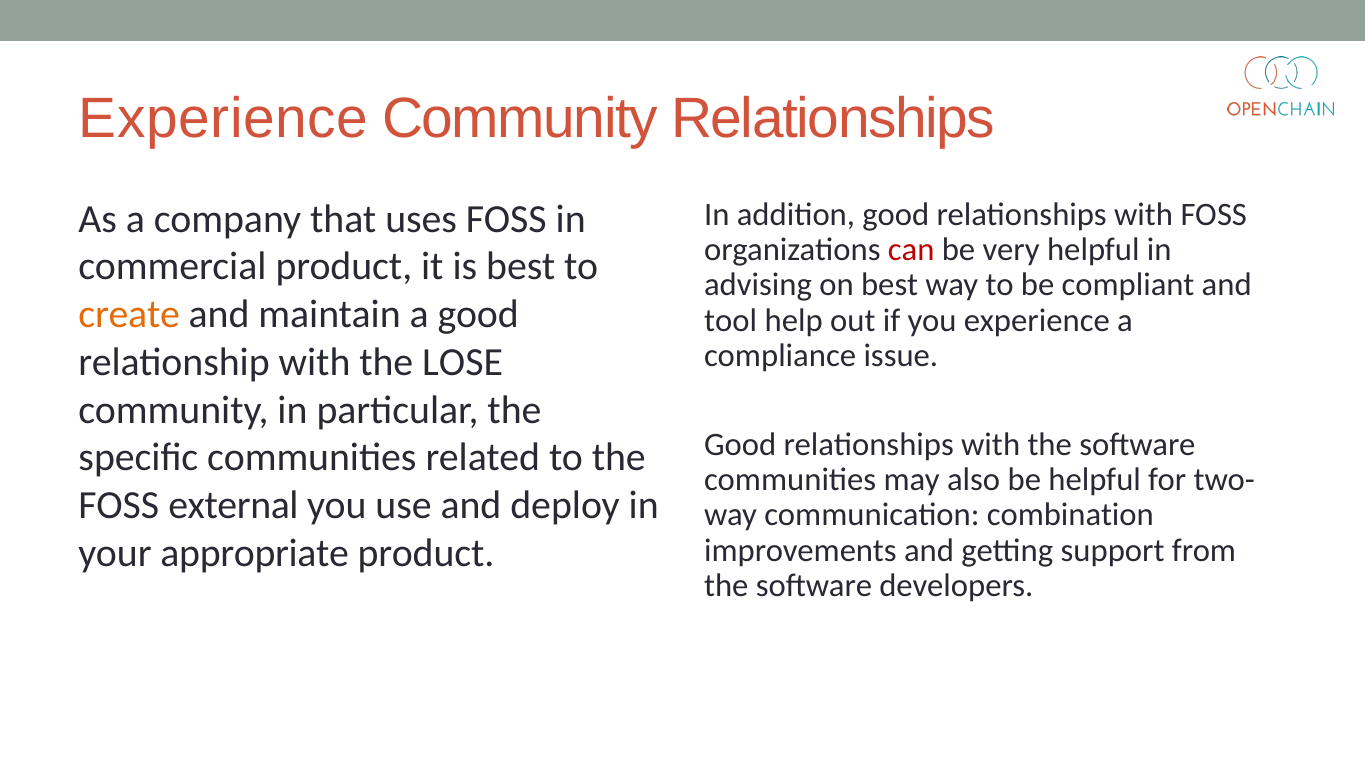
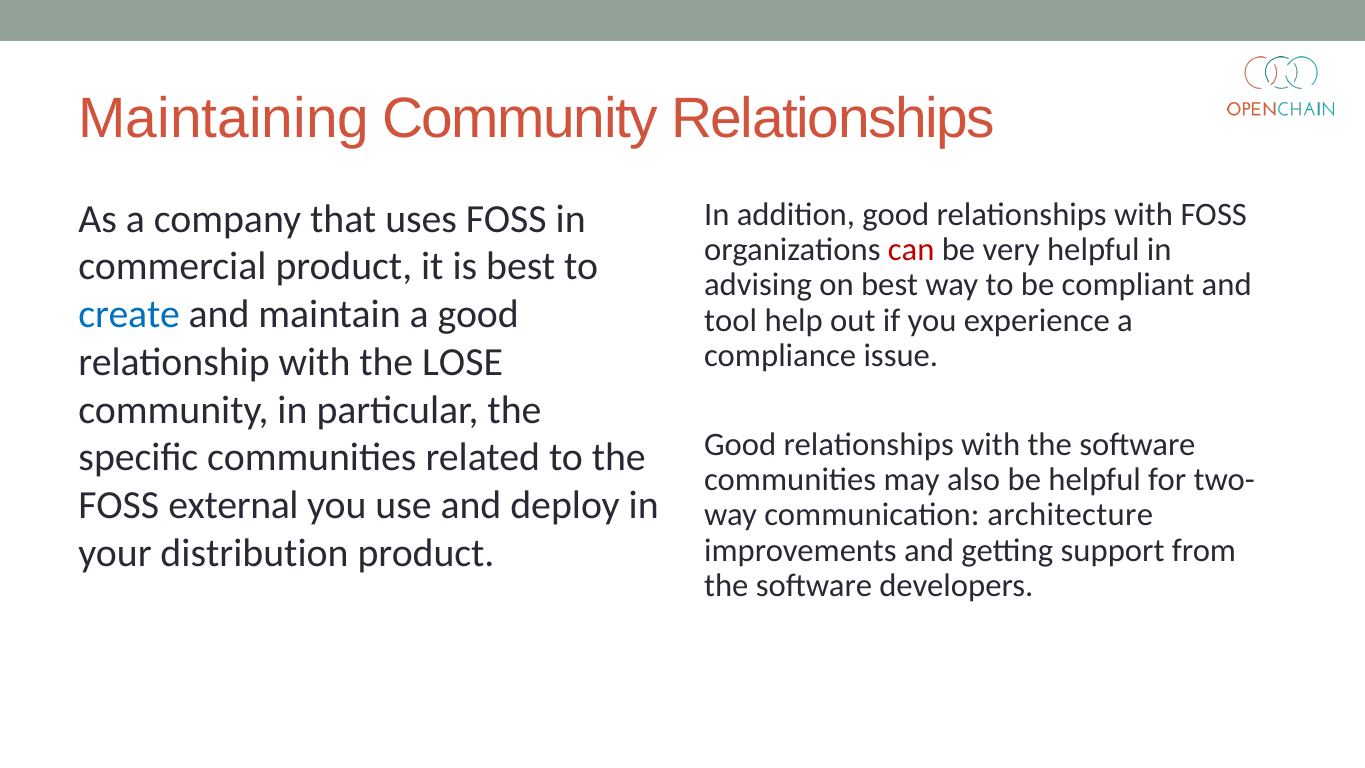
Experience: Experience -> Maintaining (224, 119)
create colour: orange -> blue (129, 314)
combination: combination -> architecture (1070, 515)
appropriate: appropriate -> distribution (255, 553)
